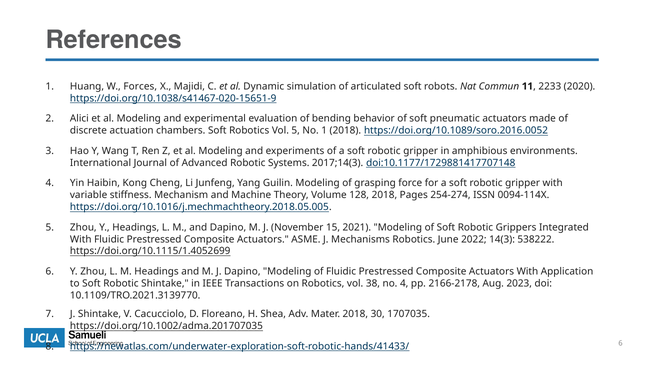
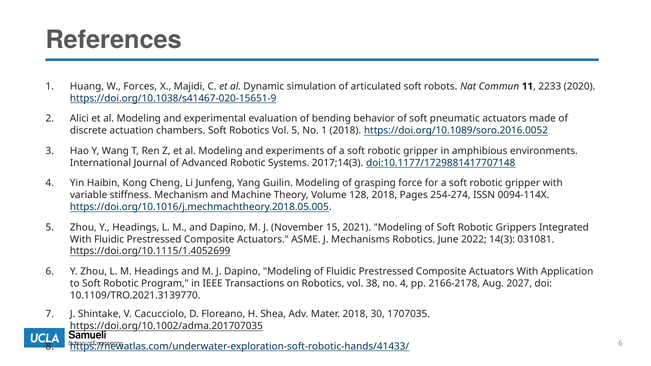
538222: 538222 -> 031081 (536, 239)
Robotic Shintake: Shintake -> Program (165, 284)
2023: 2023 -> 2027 (519, 284)
